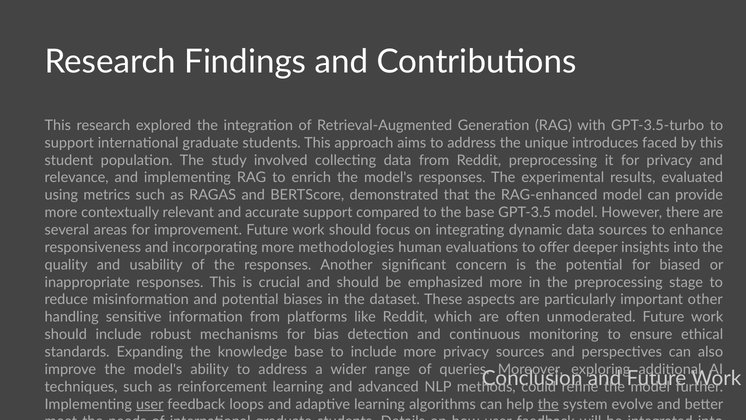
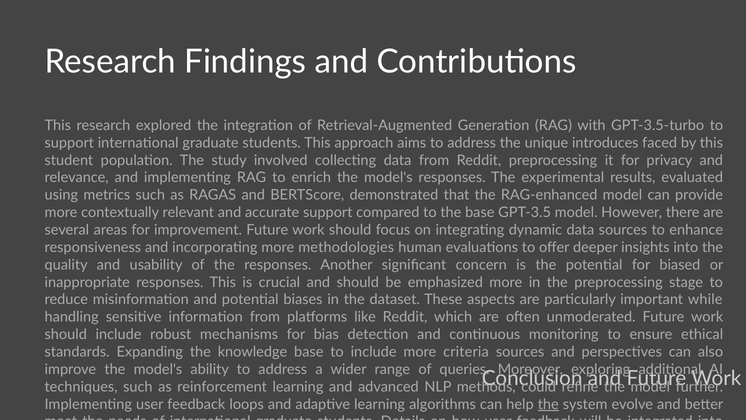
important other: other -> while (705, 299)
more privacy: privacy -> criteria (466, 352)
user underline: present -> none (150, 404)
